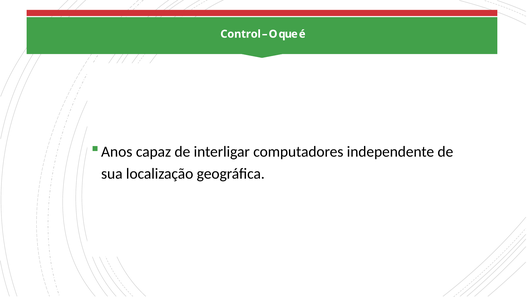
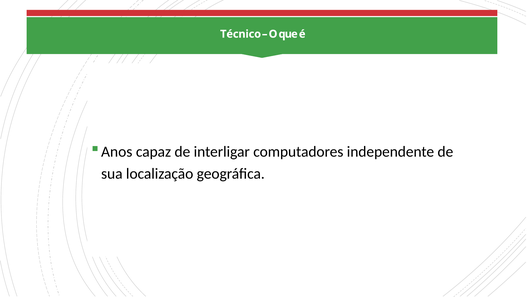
Control: Control -> Técnico (241, 34)
